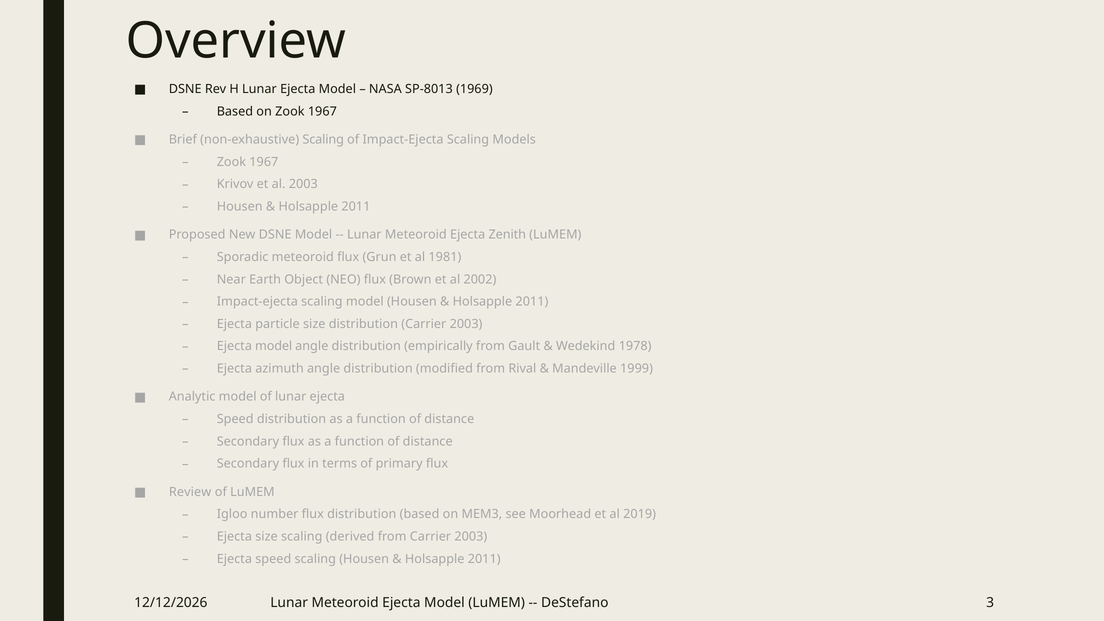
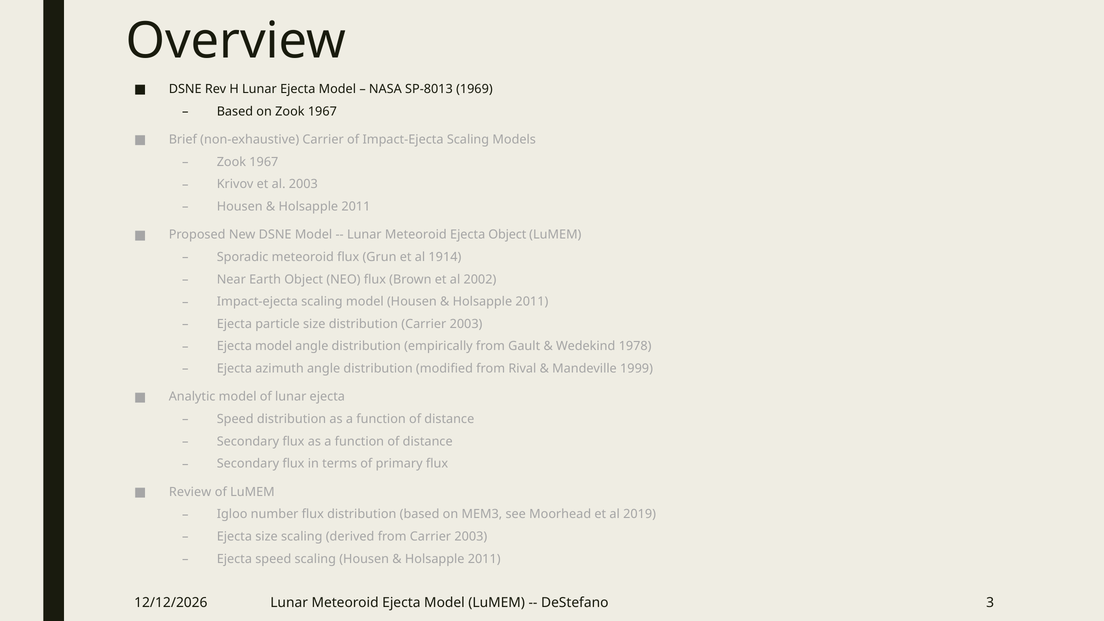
non-exhaustive Scaling: Scaling -> Carrier (323, 140)
Ejecta Zenith: Zenith -> Object (507, 235)
1981: 1981 -> 1914 (445, 257)
